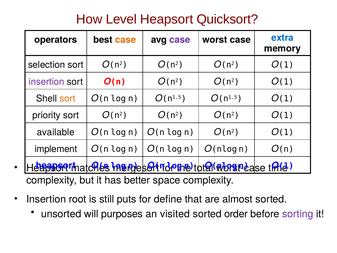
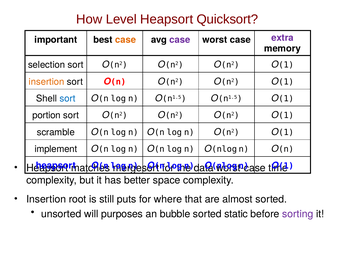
operators: operators -> important (56, 40)
extra colour: blue -> purple (283, 38)
insertion colour: purple -> orange (47, 82)
sort colour: orange -> blue (67, 98)
priority: priority -> portion (47, 115)
available: available -> scramble (56, 132)
total: total -> data (204, 168)
define: define -> where (168, 199)
visited: visited -> bubble (175, 214)
order: order -> static (236, 214)
